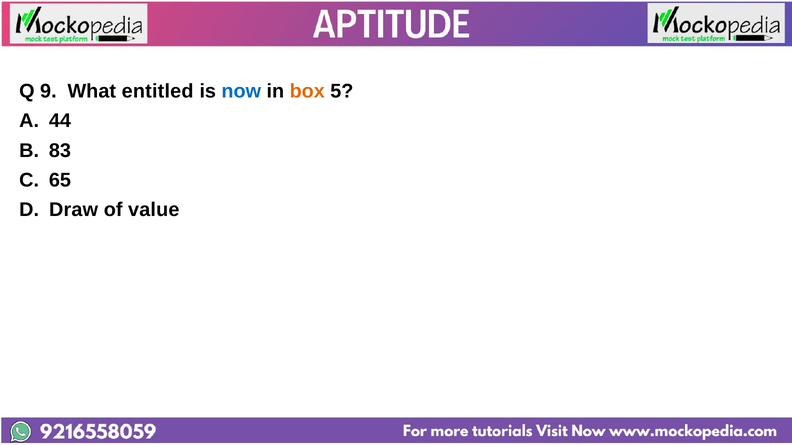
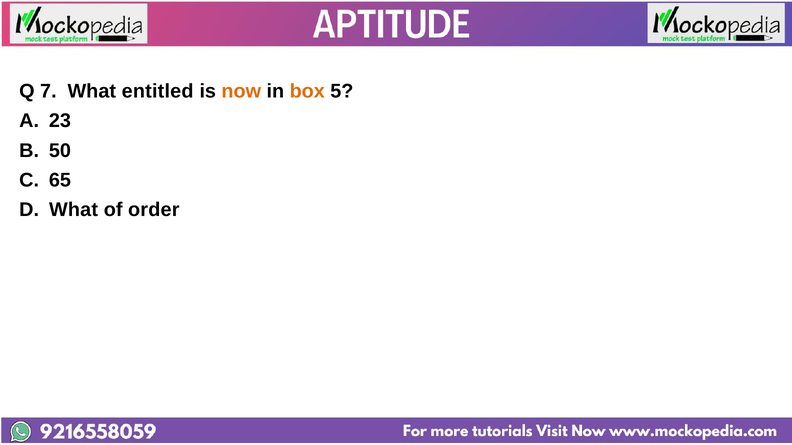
9: 9 -> 7 (48, 91)
now colour: blue -> orange (241, 91)
44: 44 -> 23 (60, 121)
83: 83 -> 50 (60, 151)
Draw: Draw -> What (74, 210)
value: value -> order (154, 210)
